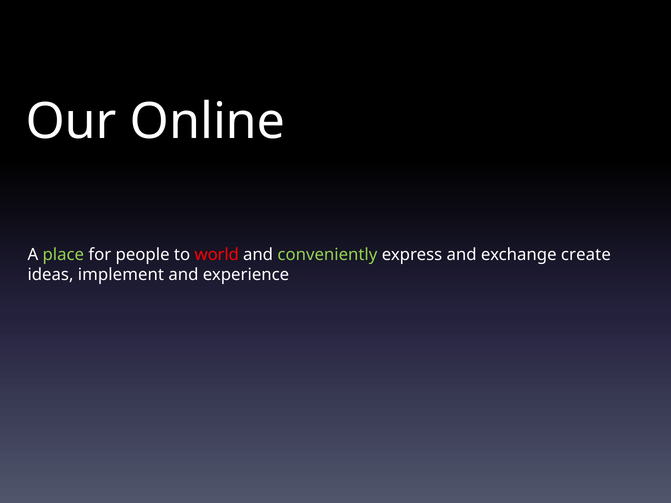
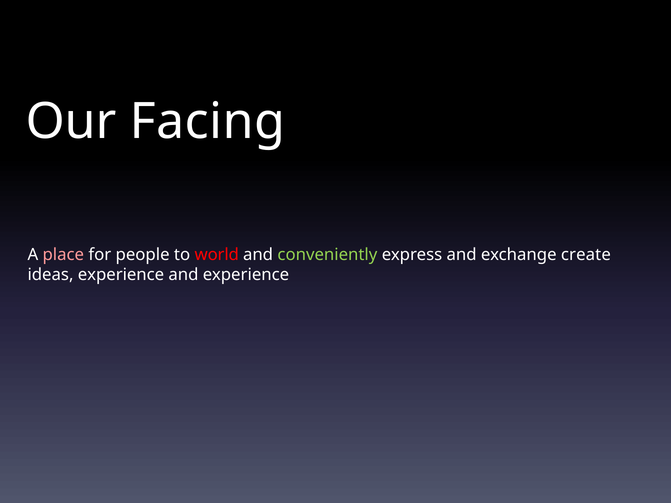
Online: Online -> Facing (207, 122)
place colour: light green -> pink (63, 255)
ideas implement: implement -> experience (121, 275)
